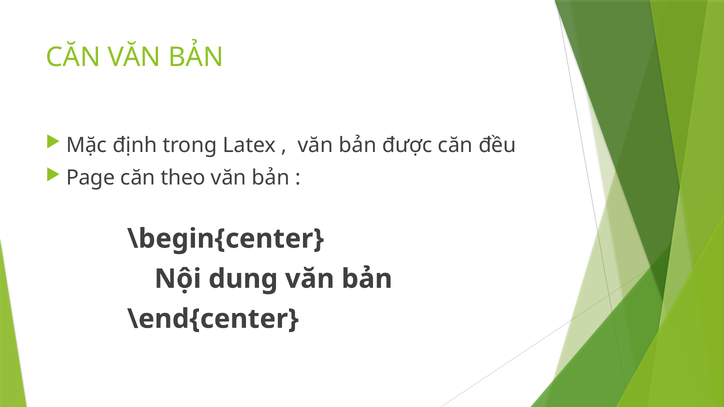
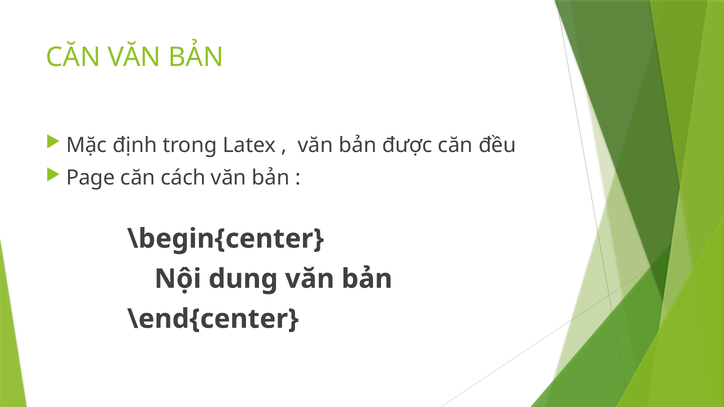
theo: theo -> cách (183, 178)
